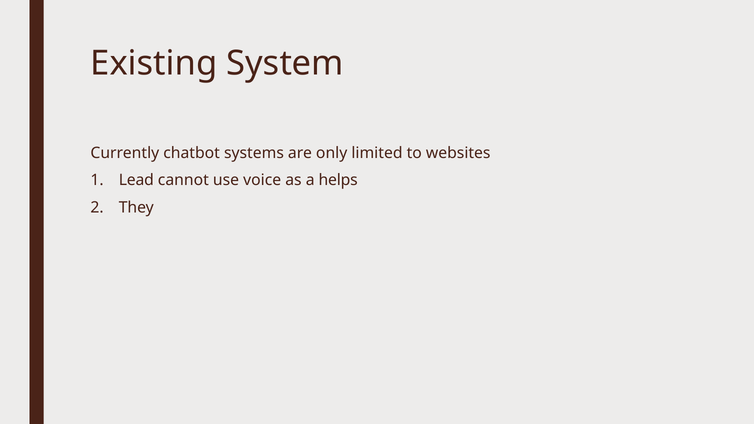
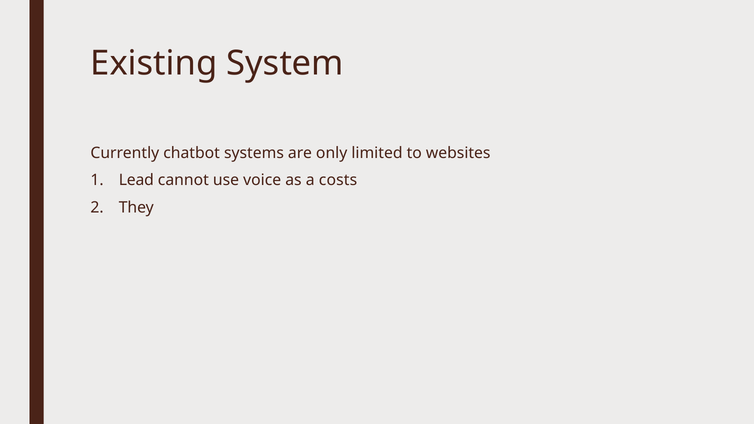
helps: helps -> costs (338, 180)
